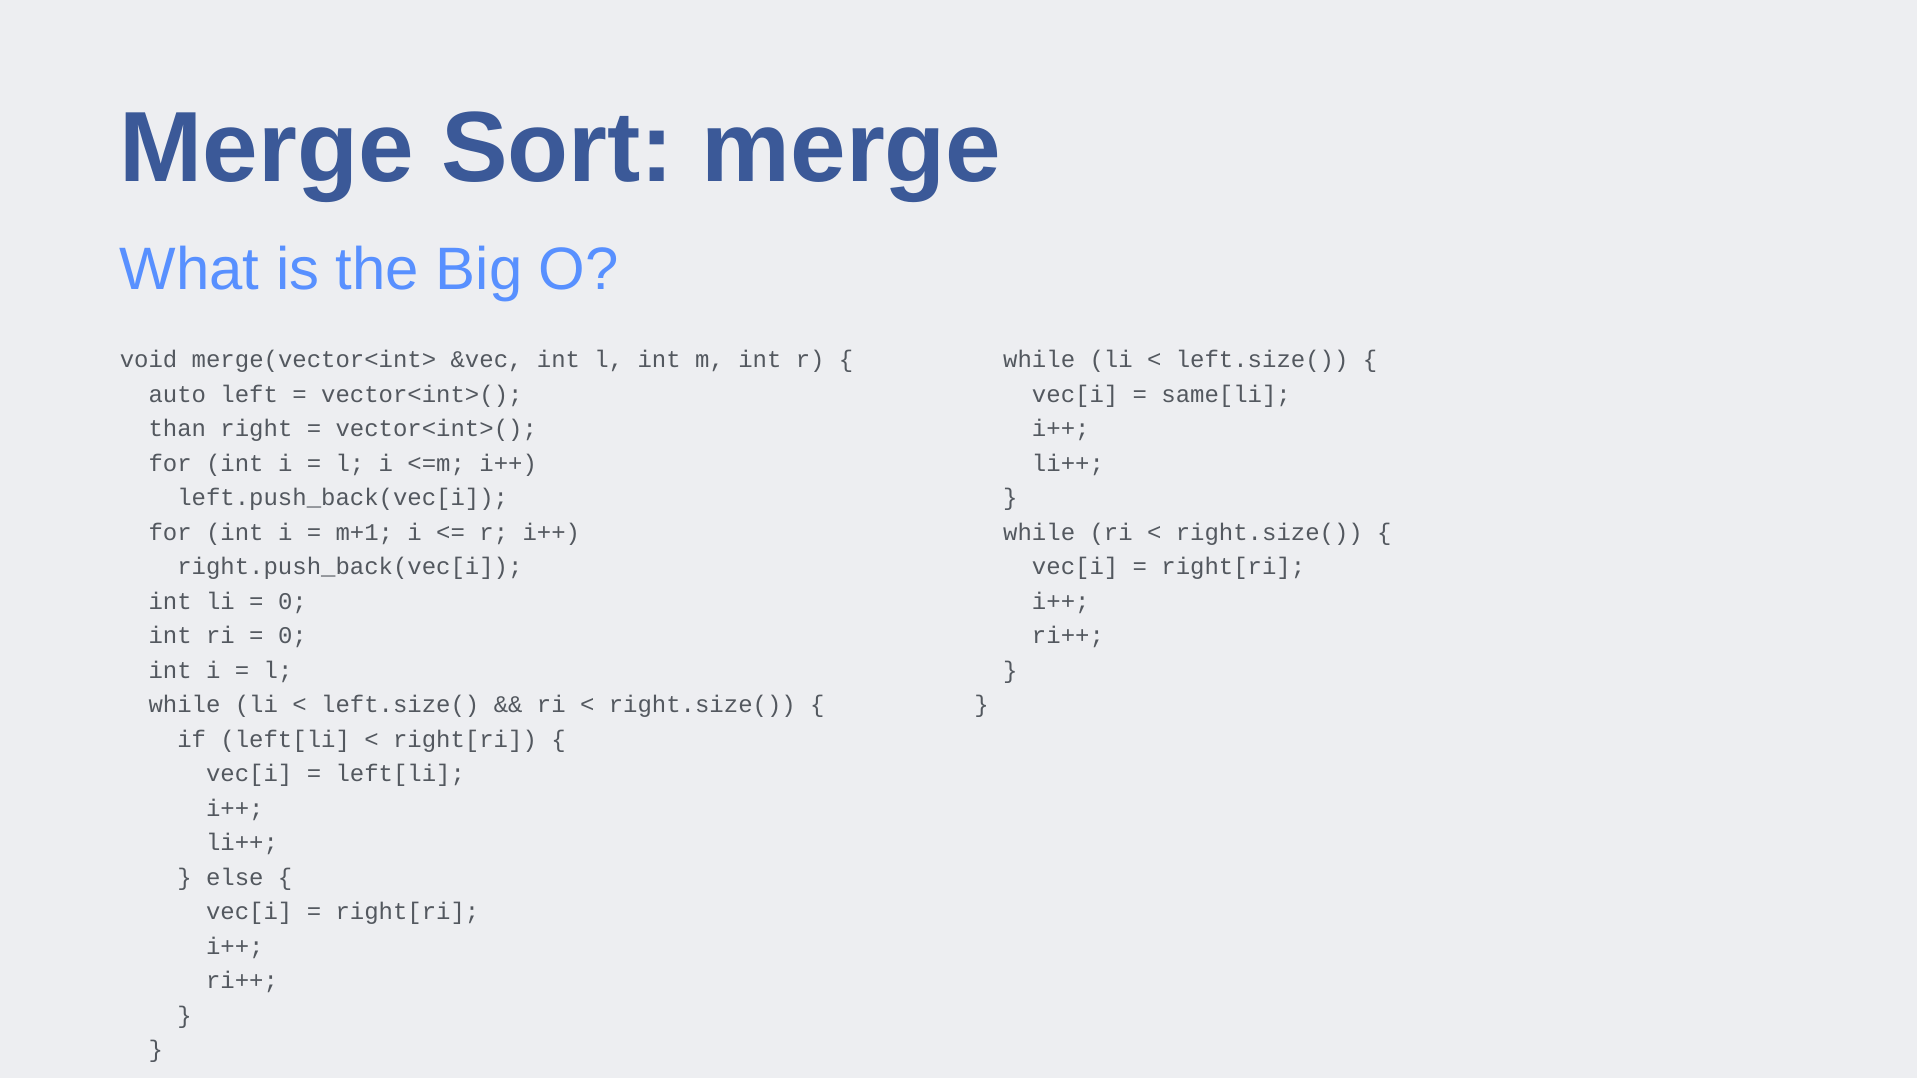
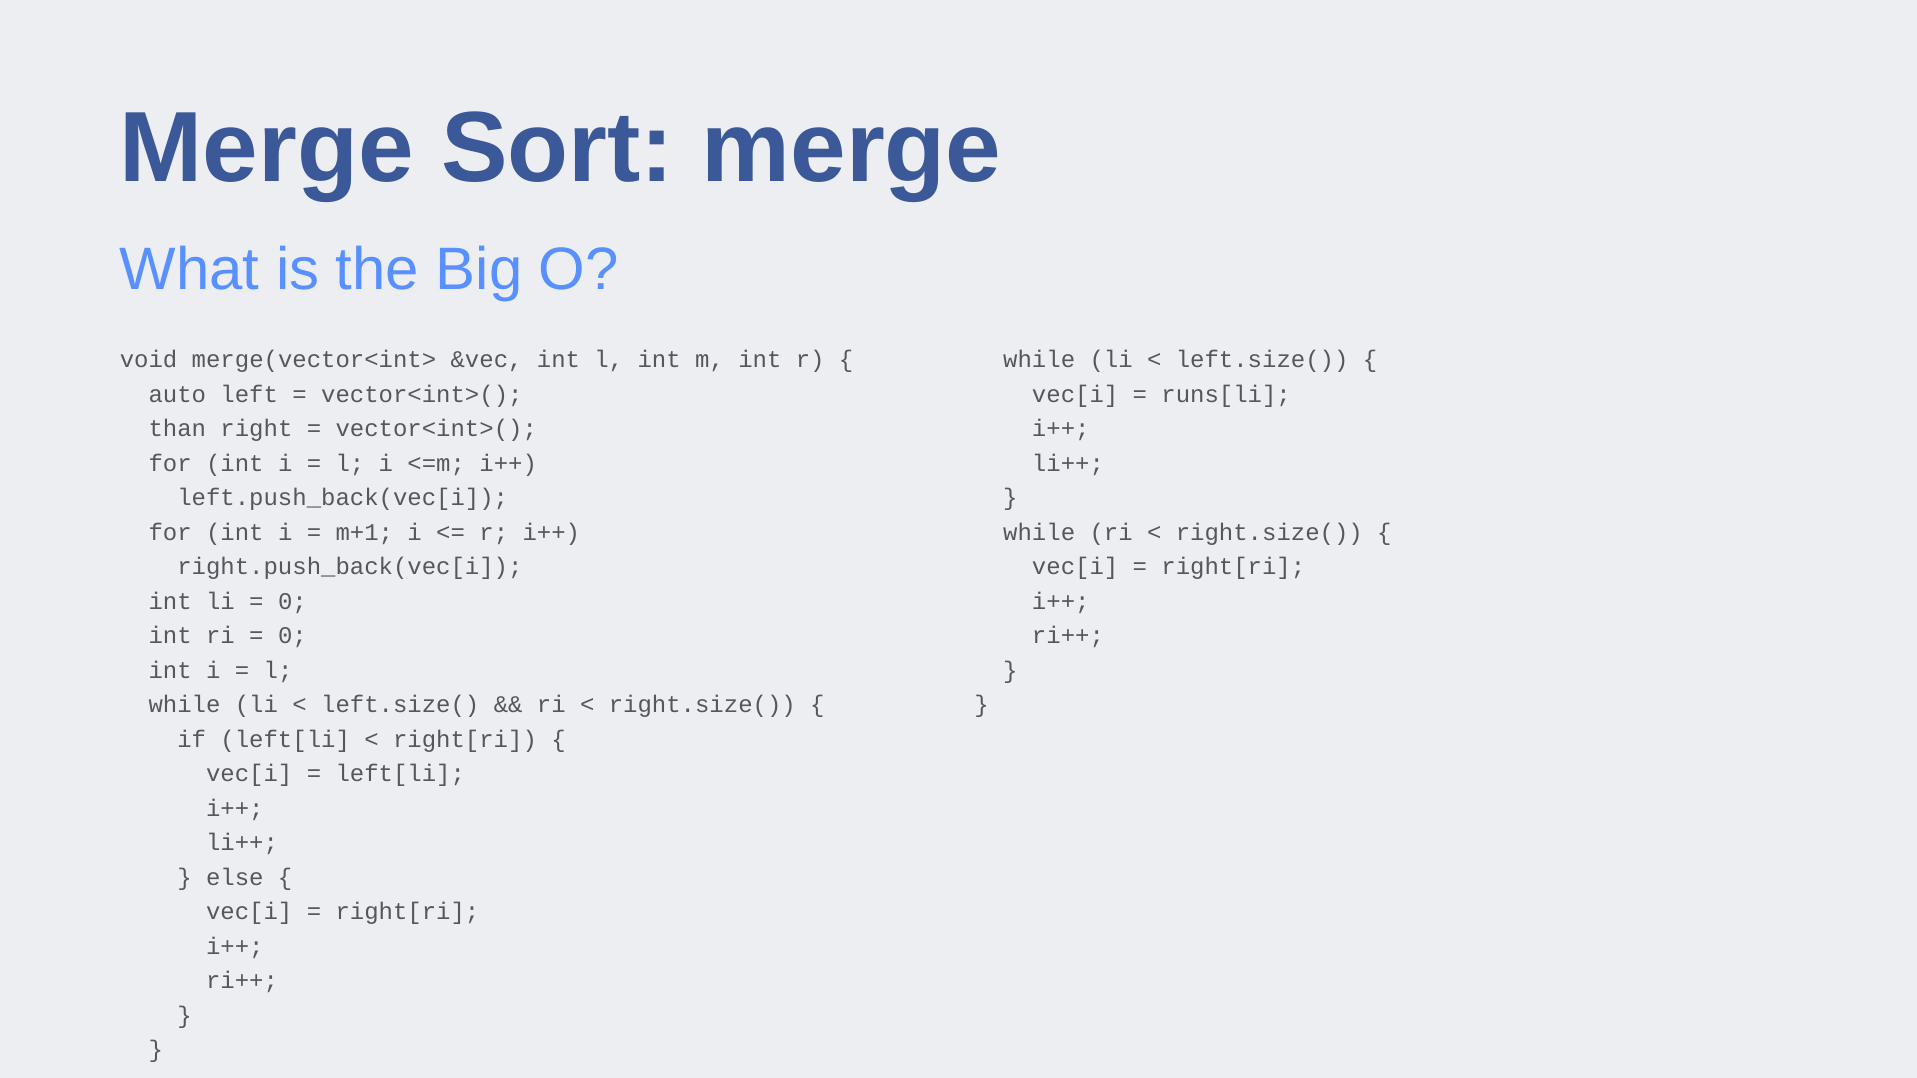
same[li: same[li -> runs[li (1226, 395)
